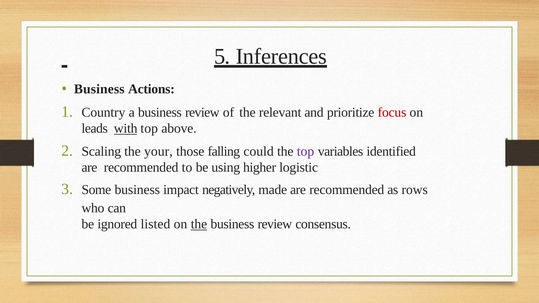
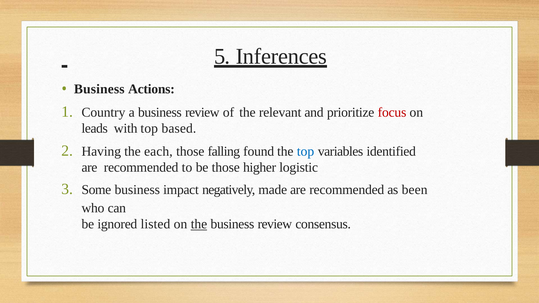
with underline: present -> none (126, 129)
above: above -> based (179, 129)
Scaling: Scaling -> Having (101, 151)
your: your -> each (158, 151)
could: could -> found (259, 151)
top colour: purple -> blue (306, 151)
be using: using -> those (226, 167)
rows: rows -> been (415, 190)
